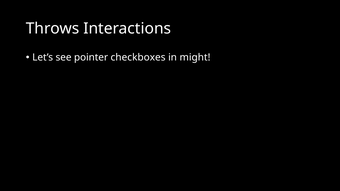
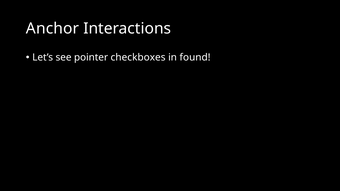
Throws: Throws -> Anchor (53, 29)
might: might -> found (195, 57)
